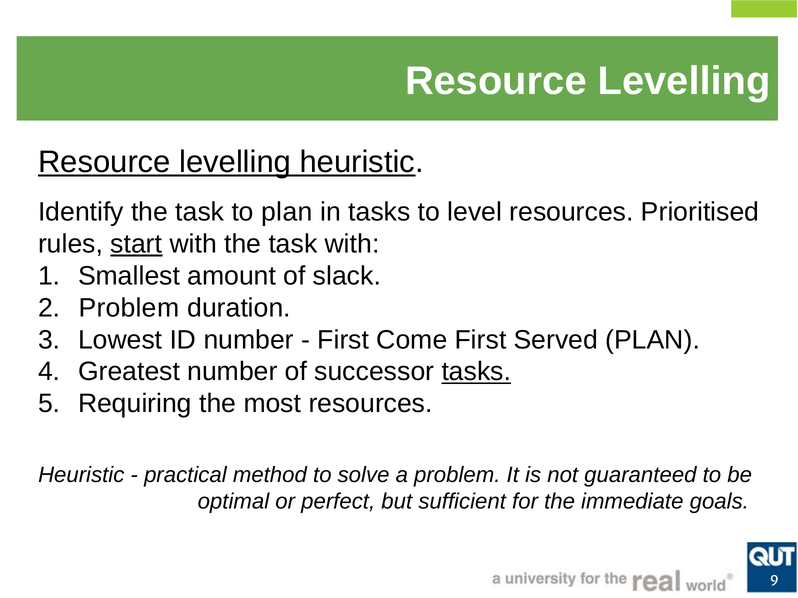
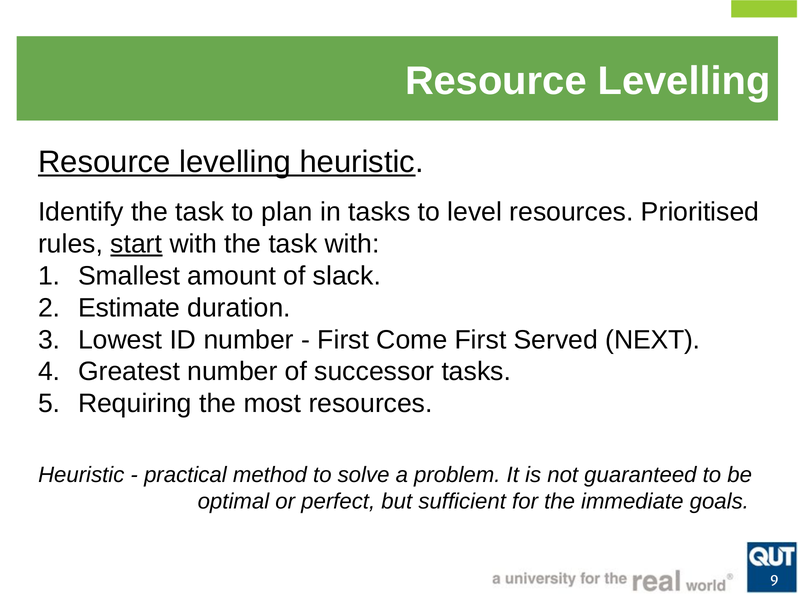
Problem: Problem -> Estimate (129, 308)
Served PLAN: PLAN -> NEXT (653, 340)
tasks underline: present -> none (476, 372)
